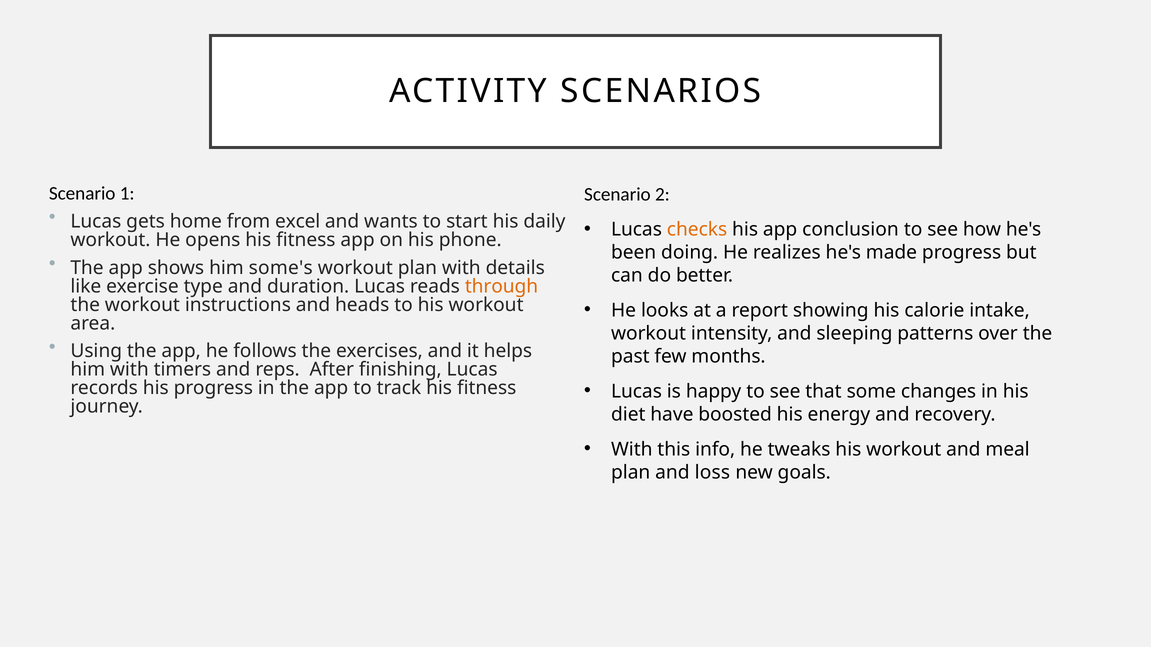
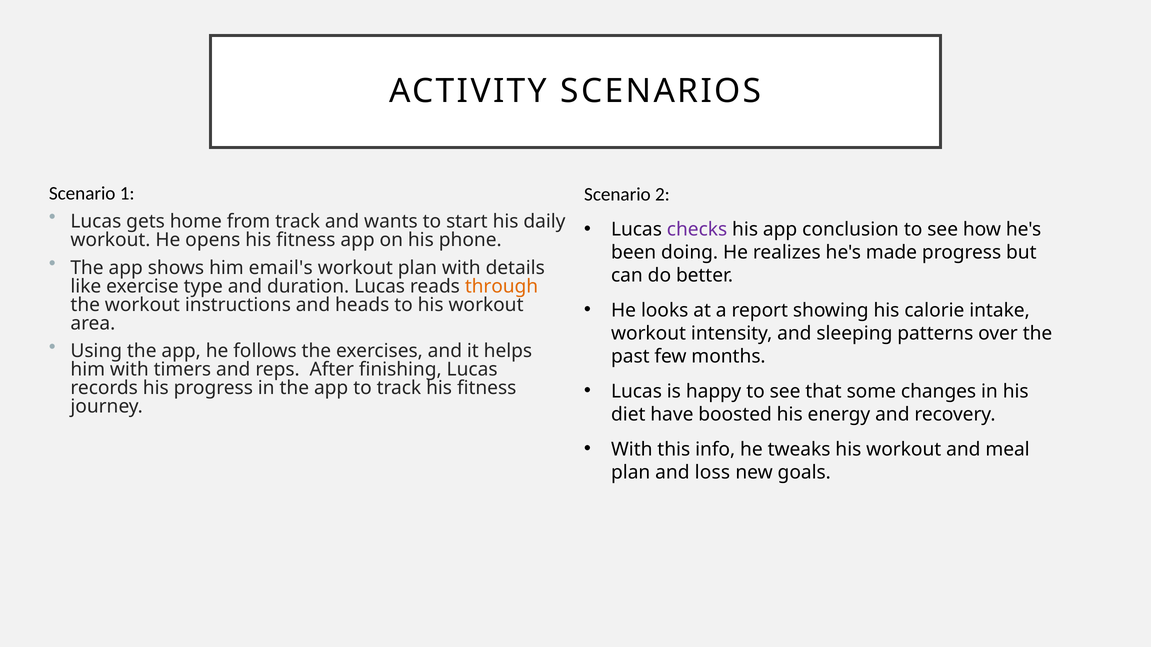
from excel: excel -> track (298, 222)
checks colour: orange -> purple (697, 229)
some's: some's -> email's (281, 268)
